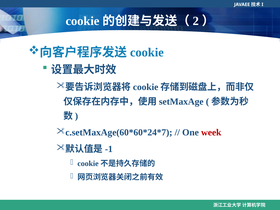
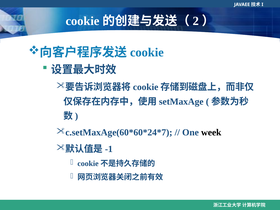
week colour: red -> black (211, 133)
